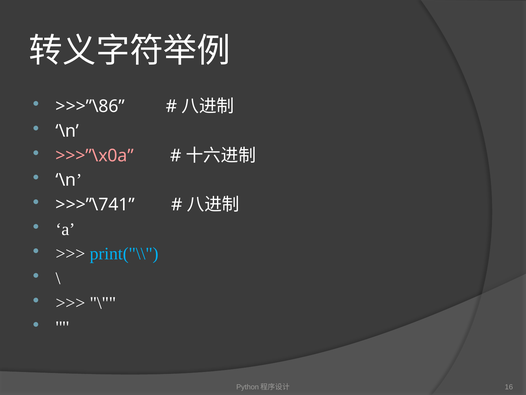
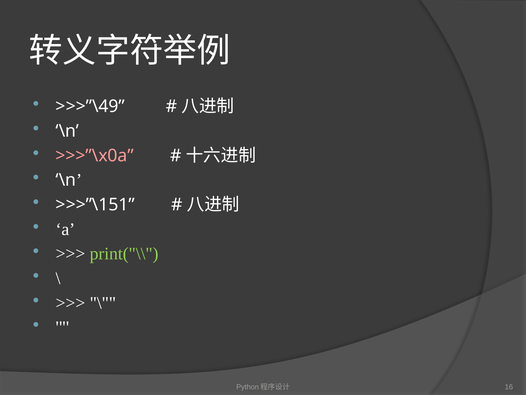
>>>”\86: >>>”\86 -> >>>”\49 (90, 106)
>>>”\741: >>>”\741 -> >>>”\151 (95, 204)
print("\\ colour: light blue -> light green (124, 253)
